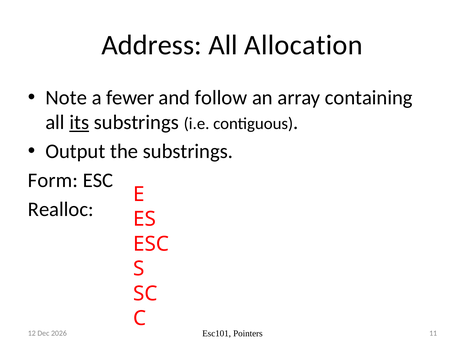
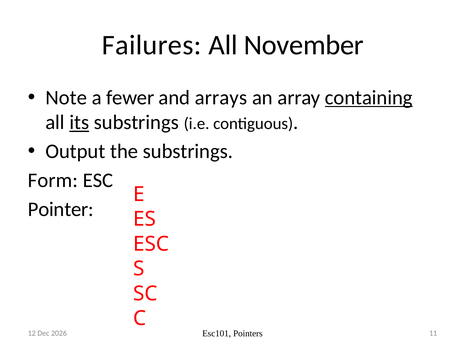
Address: Address -> Failures (152, 45)
Allocation: Allocation -> November (304, 45)
follow: follow -> arrays (221, 98)
containing underline: none -> present (369, 98)
Realloc: Realloc -> Pointer (61, 209)
